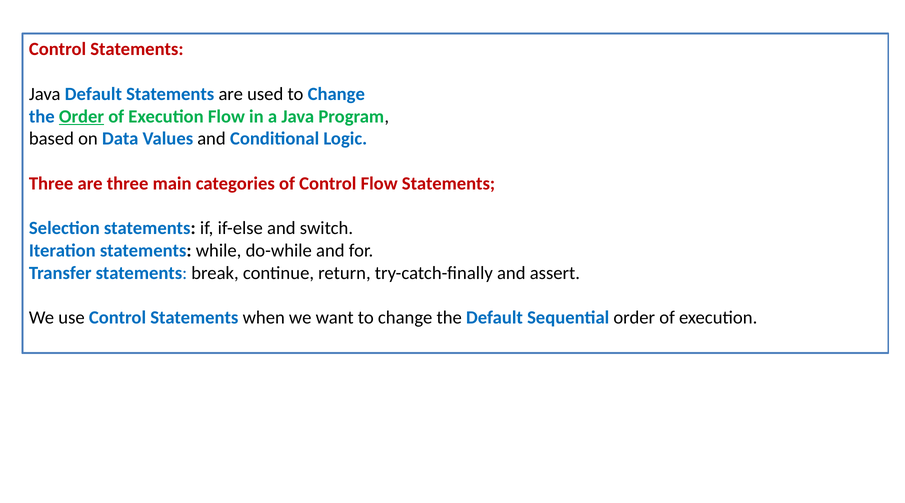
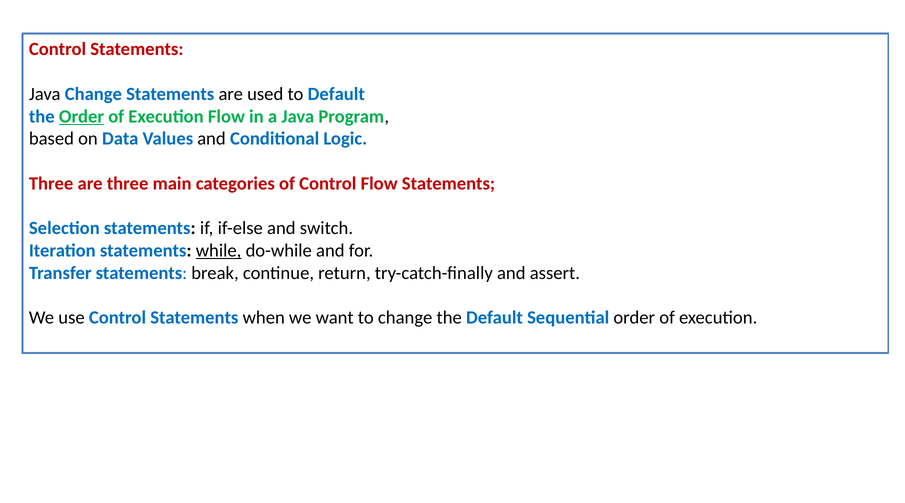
Java Default: Default -> Change (93, 94)
used to Change: Change -> Default (336, 94)
while underline: none -> present (219, 250)
